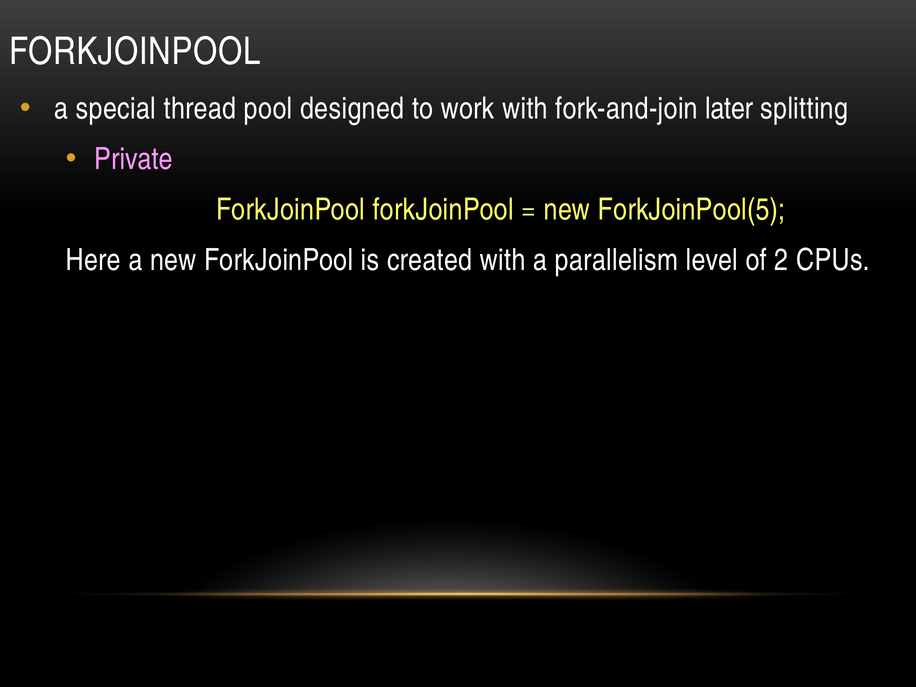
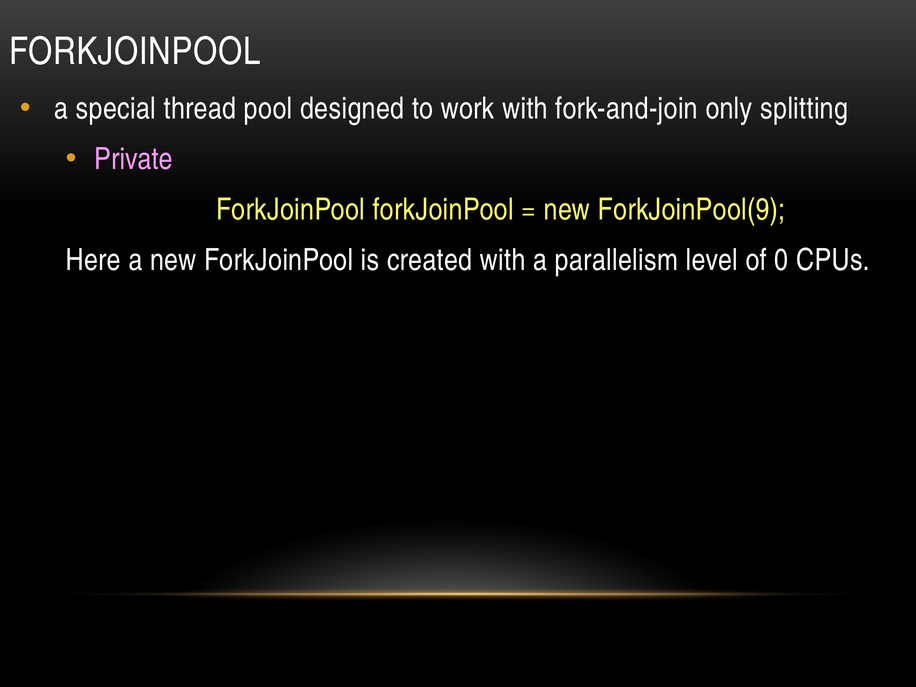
later: later -> only (729, 109)
ForkJoinPool(5: ForkJoinPool(5 -> ForkJoinPool(9 (692, 210)
2: 2 -> 0 (781, 260)
